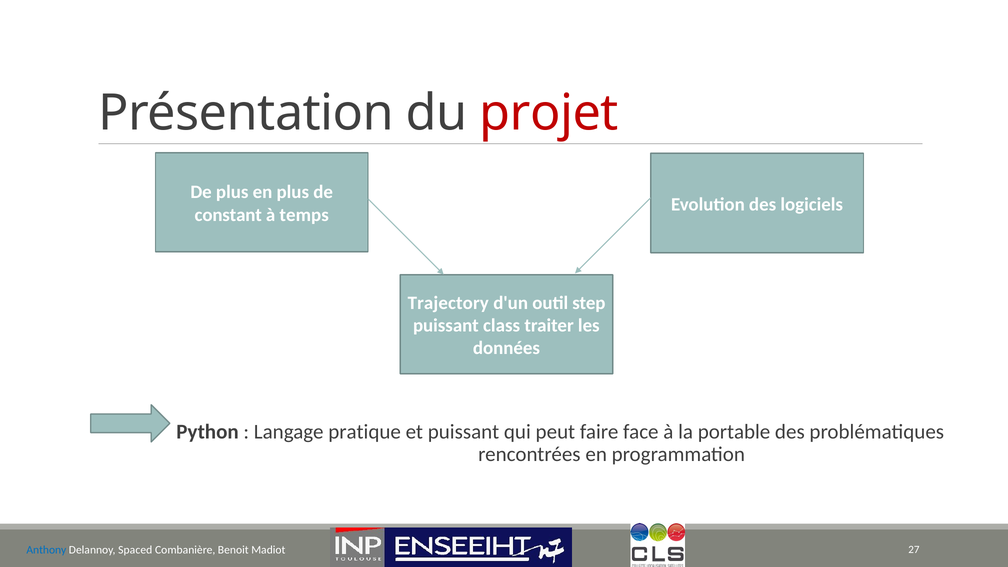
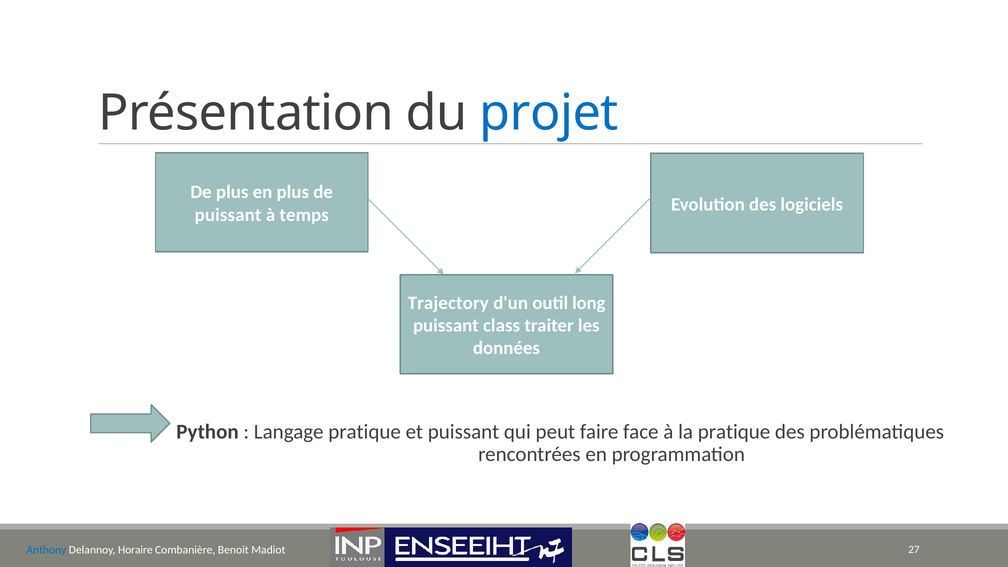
projet colour: red -> blue (549, 113)
constant: constant -> puissant (228, 215)
step: step -> long (589, 303)
la portable: portable -> pratique (734, 432)
Spaced: Spaced -> Horaire (135, 550)
